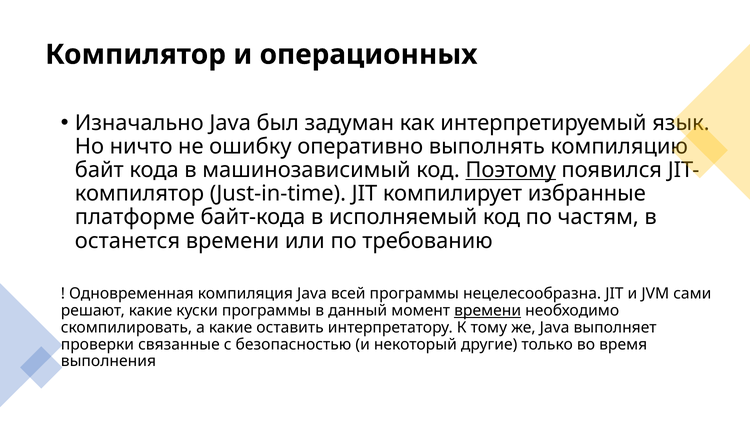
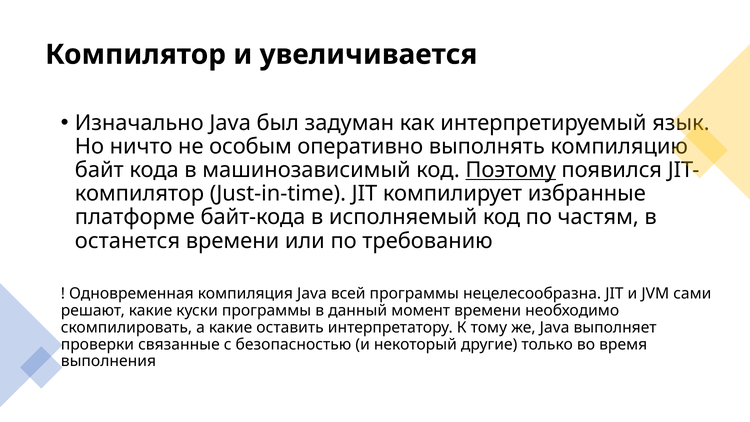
операционных: операционных -> увеличивается (369, 55)
ошибку: ошибку -> особым (251, 146)
времени underline: present -> none (488, 311)
